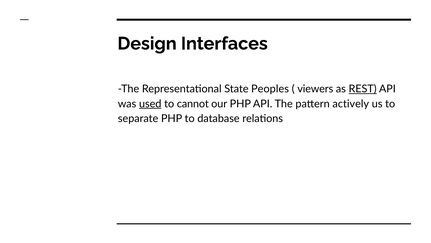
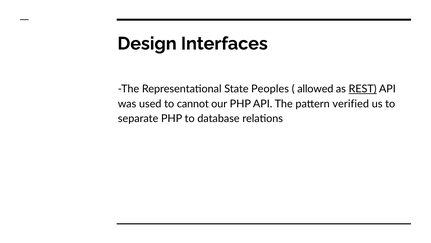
viewers: viewers -> allowed (315, 89)
used underline: present -> none (150, 104)
actively: actively -> verified (351, 104)
